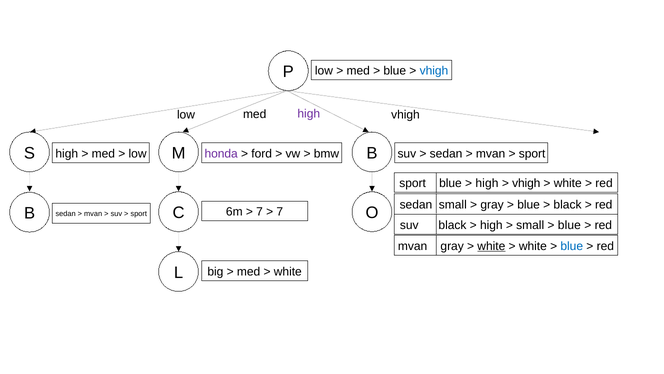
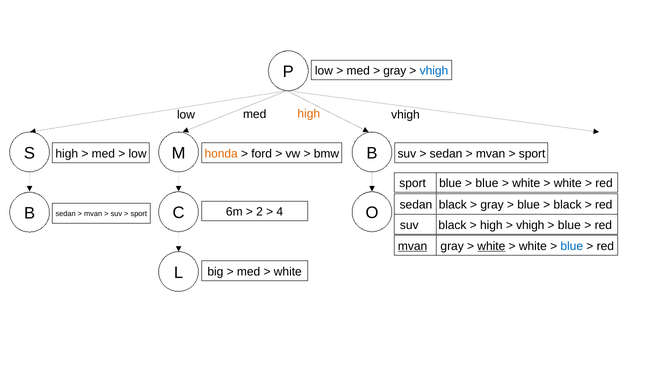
blue: blue -> gray (395, 71)
high colour: purple -> orange (309, 114)
honda colour: purple -> orange (221, 154)
high: high -> blue (487, 183)
vhigh: vhigh -> white (526, 183)
sedan small: small -> black (453, 205)
7: 7 -> 2 (260, 212)
7: 7 -> 4 (280, 212)
small: small -> vhigh (530, 225)
mvan underline: none -> present (413, 246)
